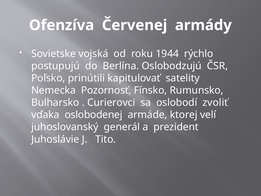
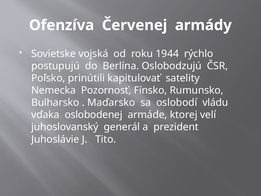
Curierovci: Curierovci -> Maďarsko (111, 103)
zvoliť: zvoliť -> vládu (215, 103)
